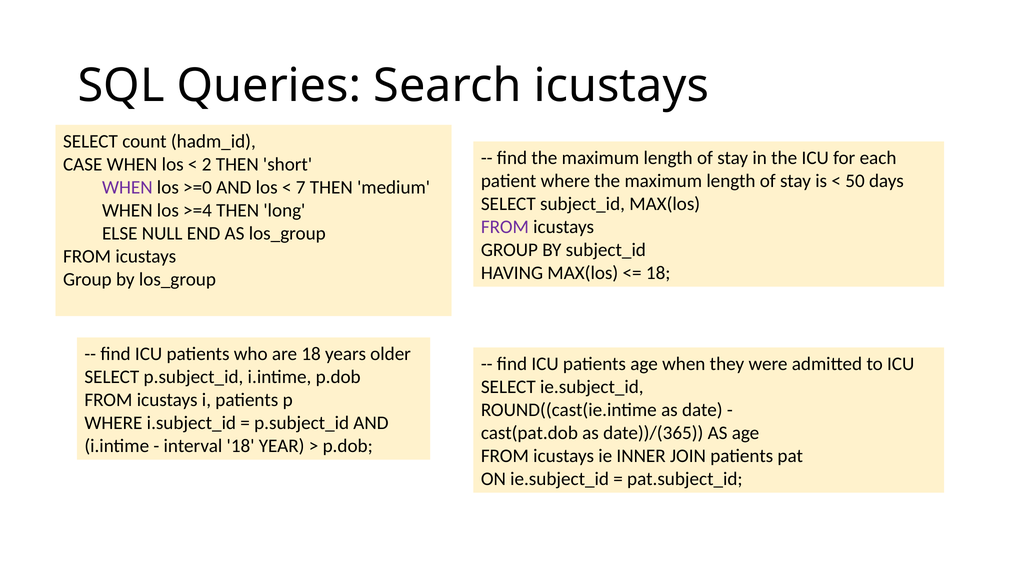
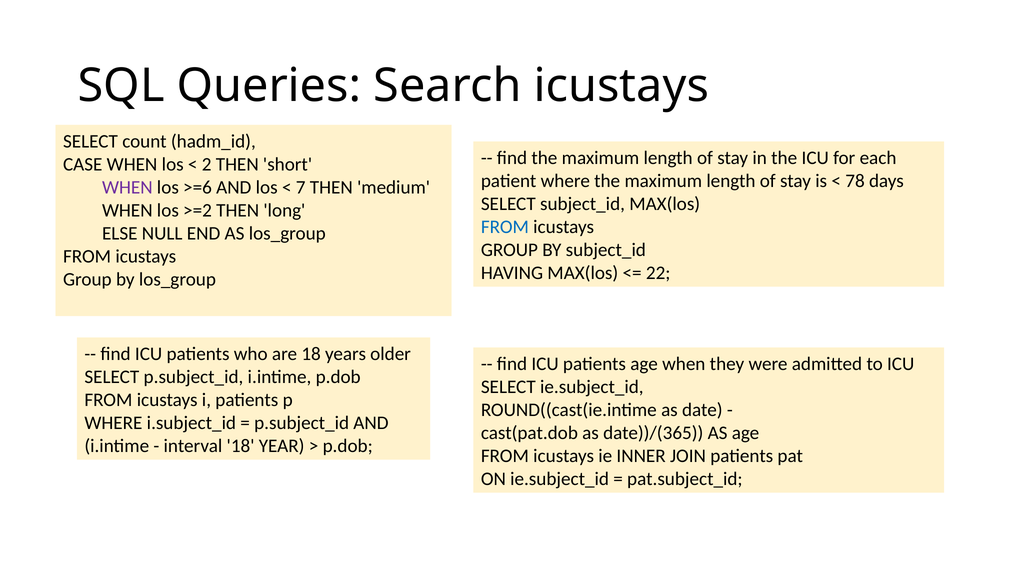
50: 50 -> 78 (855, 181)
>=0: >=0 -> >=6 (197, 187)
>=4: >=4 -> >=2 (197, 210)
FROM colour: purple -> blue (505, 227)
18: 18 -> 22 (658, 273)
